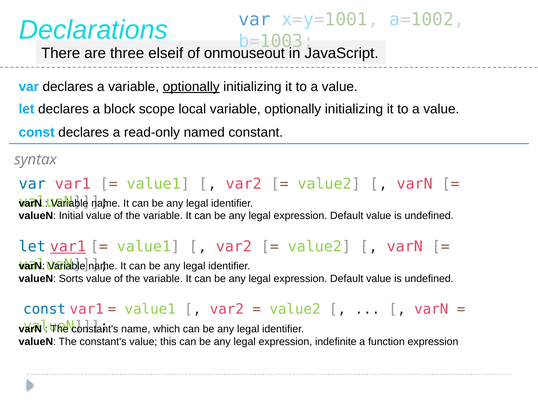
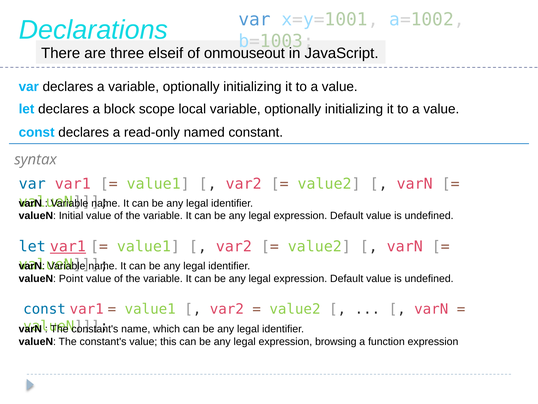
optionally underline: present -> none (191, 87)
Sorts: Sorts -> Point (71, 278)
indefinite: indefinite -> browsing (336, 341)
